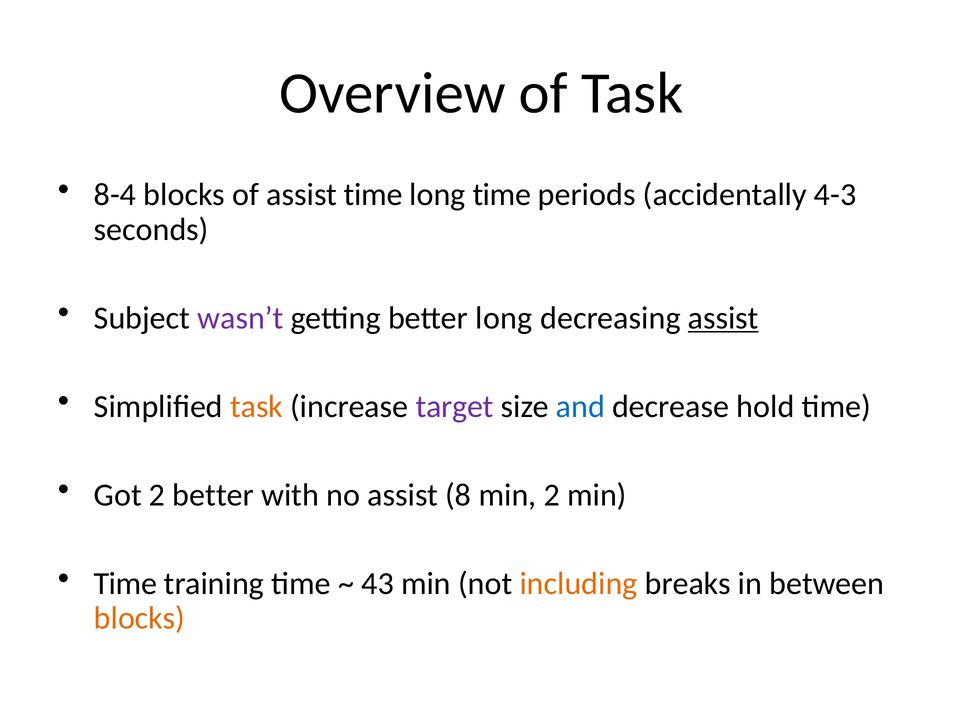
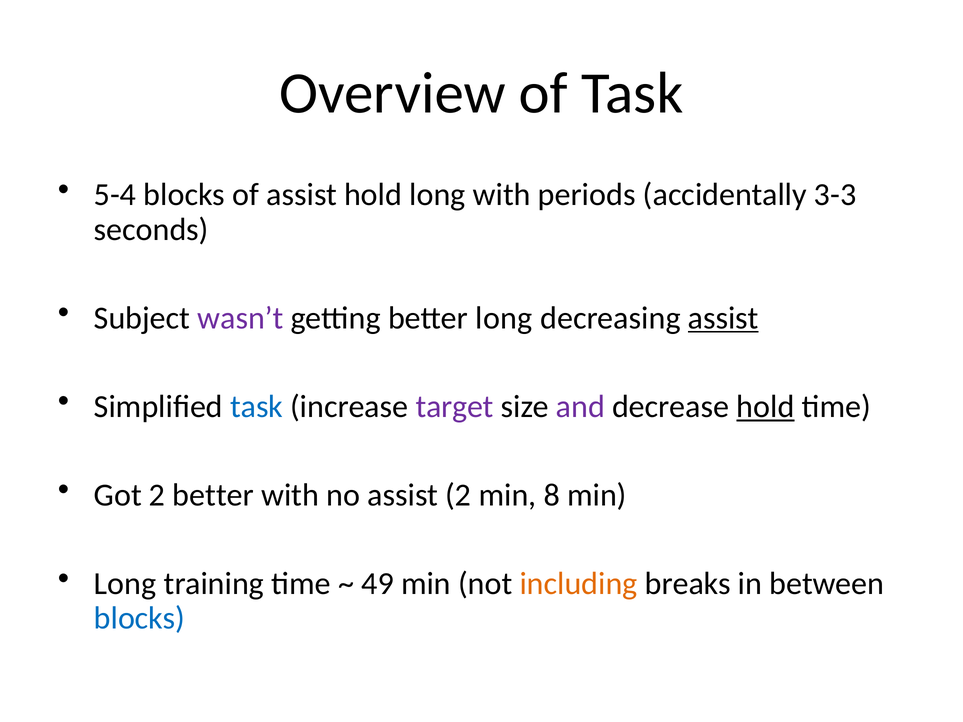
8-4: 8-4 -> 5-4 (115, 195)
assist time: time -> hold (373, 195)
long time: time -> with (502, 195)
4-3: 4-3 -> 3-3 (835, 195)
task colour: orange -> blue (257, 407)
and colour: blue -> purple (580, 407)
hold underline: none -> present (765, 407)
assist 8: 8 -> 2 (458, 495)
min 2: 2 -> 8 (552, 495)
Time: Time -> Long (125, 584)
43: 43 -> 49 (378, 584)
blocks colour: orange -> blue (140, 618)
